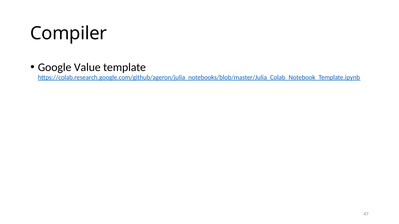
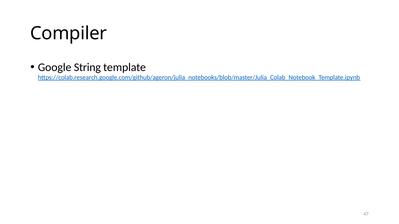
Value: Value -> String (87, 67)
